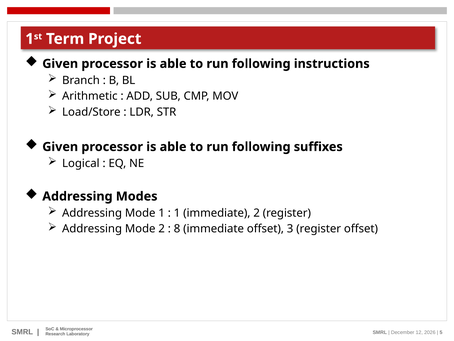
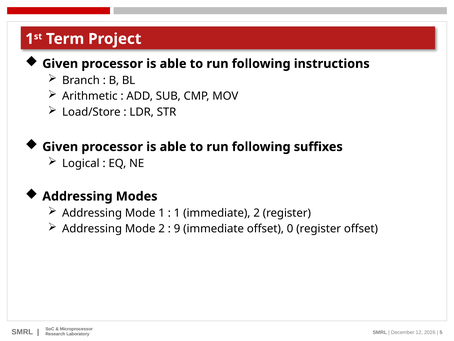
8: 8 -> 9 (177, 229)
3: 3 -> 0 (290, 229)
